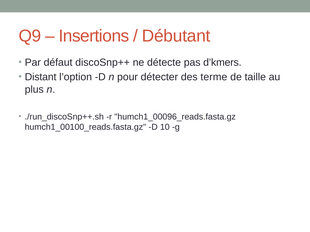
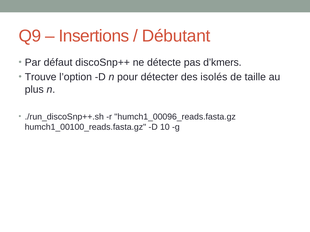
Distant: Distant -> Trouve (41, 77)
terme: terme -> isolés (214, 77)
